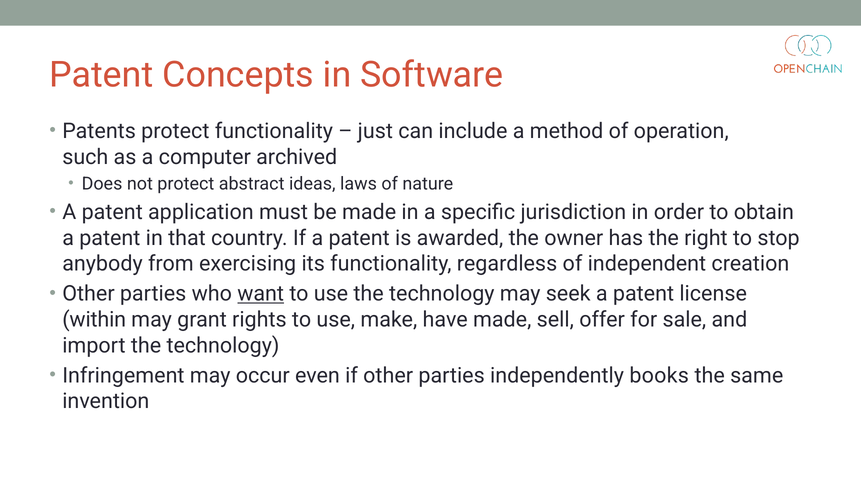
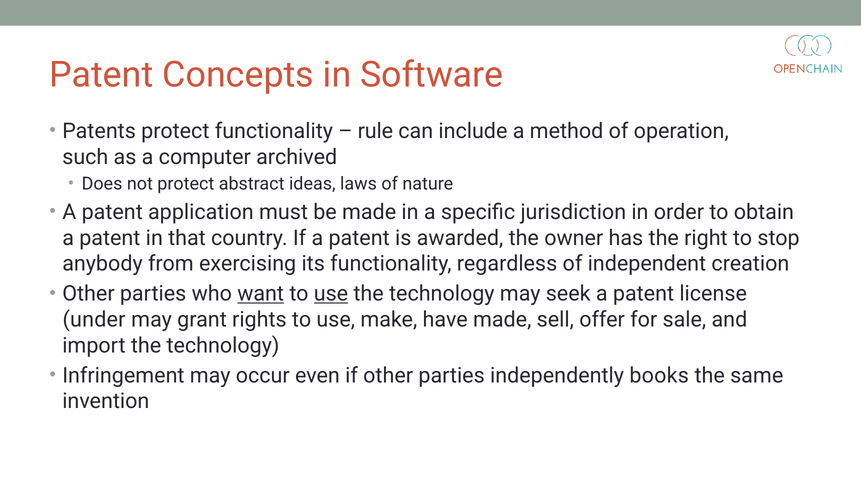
just: just -> rule (375, 131)
use underline: none -> present (331, 294)
within: within -> under (94, 320)
